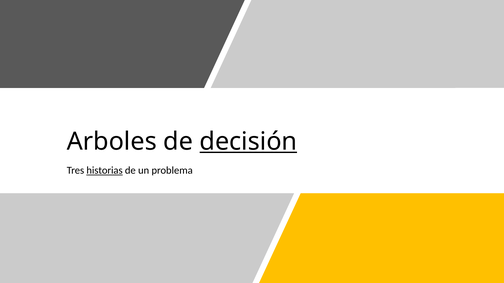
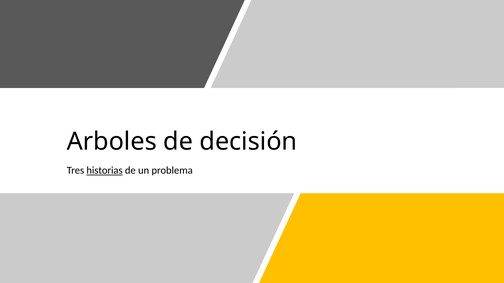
decisión underline: present -> none (248, 142)
